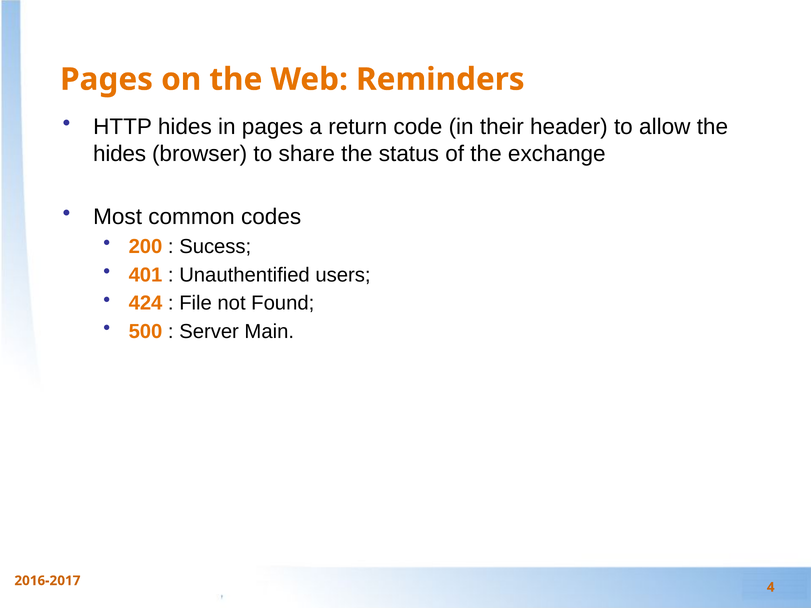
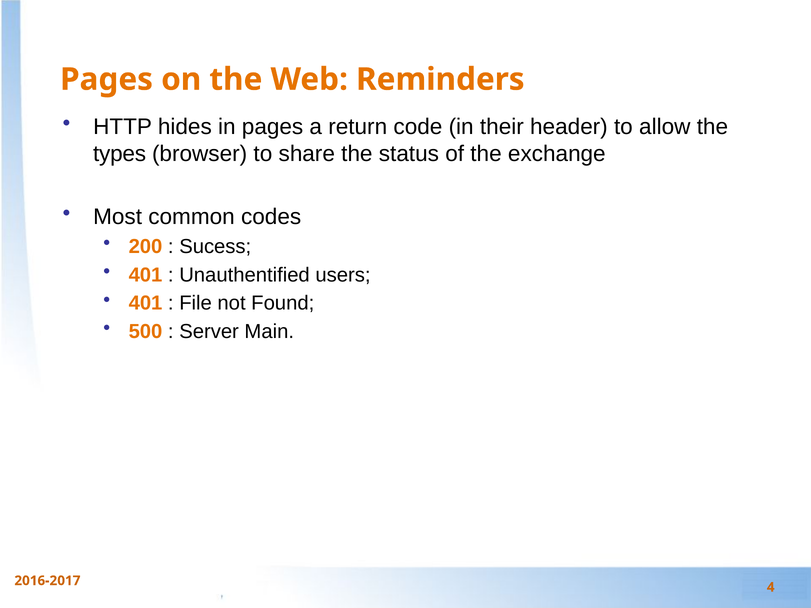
hides: hides -> types (120, 154)
424: 424 -> 401 (146, 303)
